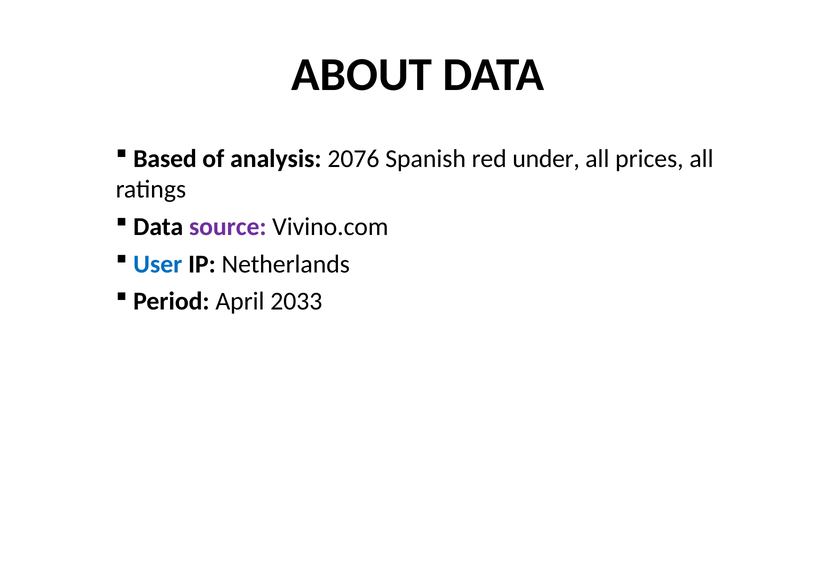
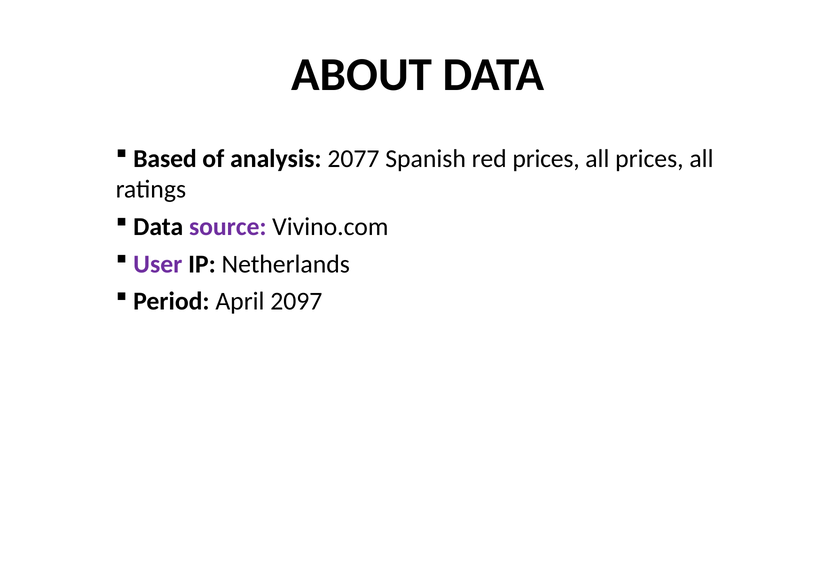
2076: 2076 -> 2077 (353, 158)
red under: under -> prices (546, 158)
User colour: blue -> purple (158, 264)
2033: 2033 -> 2097 (296, 301)
